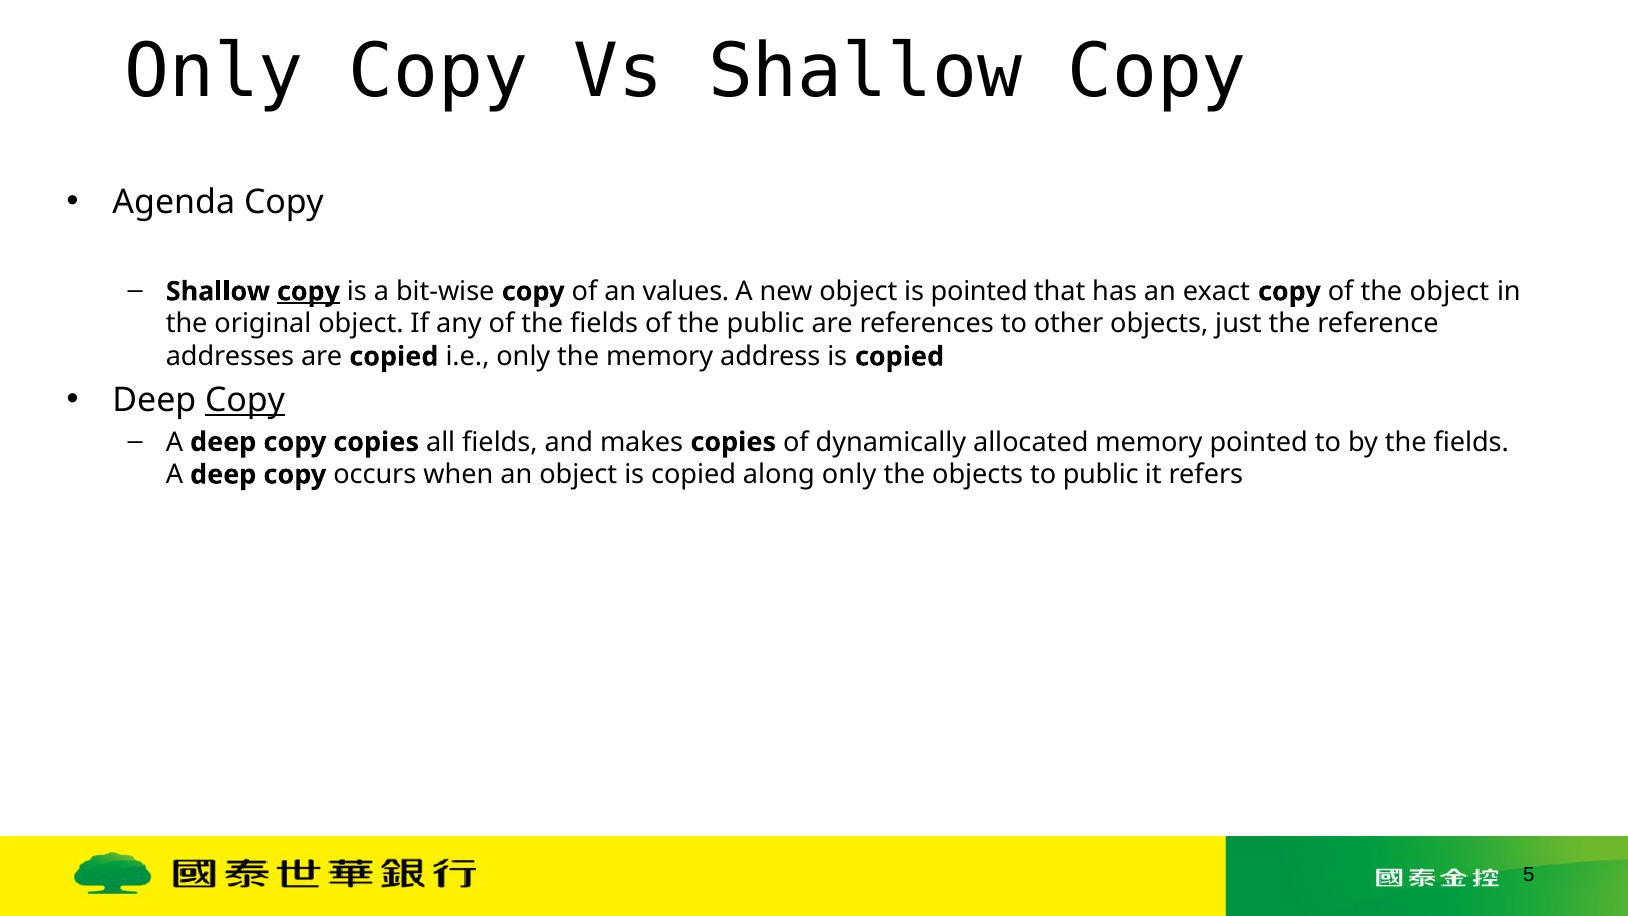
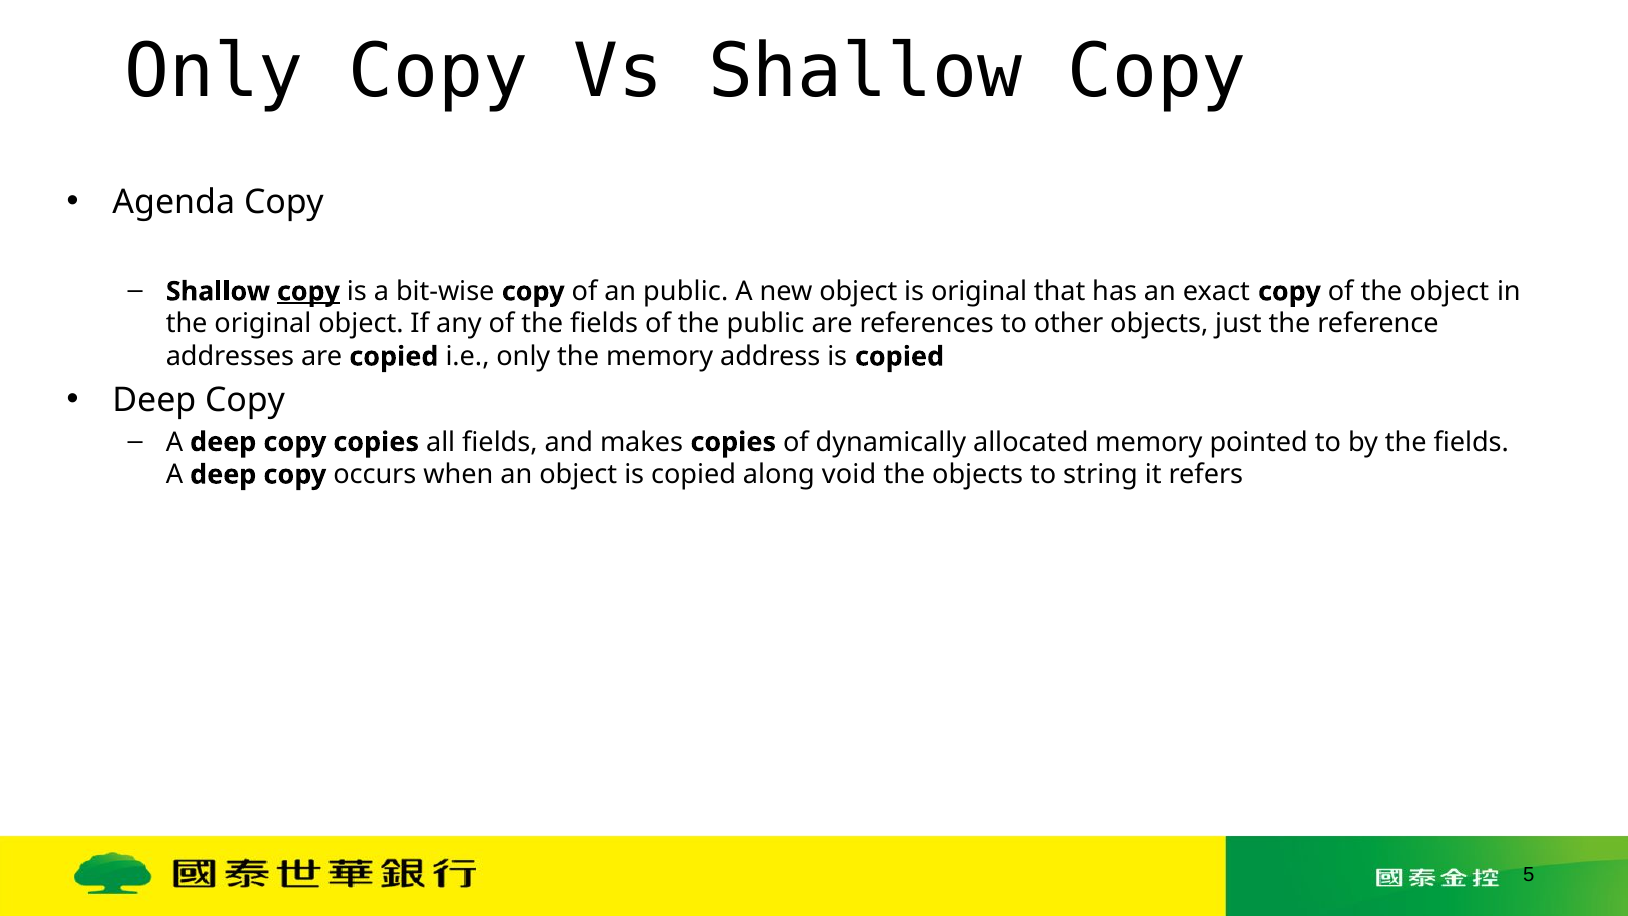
an values: values -> public (686, 291)
is pointed: pointed -> original (979, 291)
Copy underline: present -> none (245, 400)
along only: only -> void (849, 474)
to public: public -> string (1101, 474)
